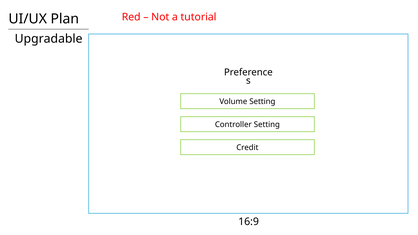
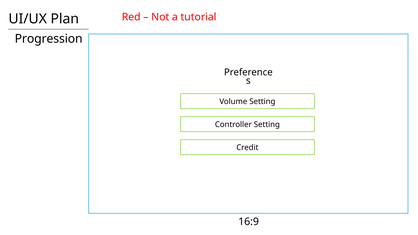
Upgradable: Upgradable -> Progression (49, 39)
